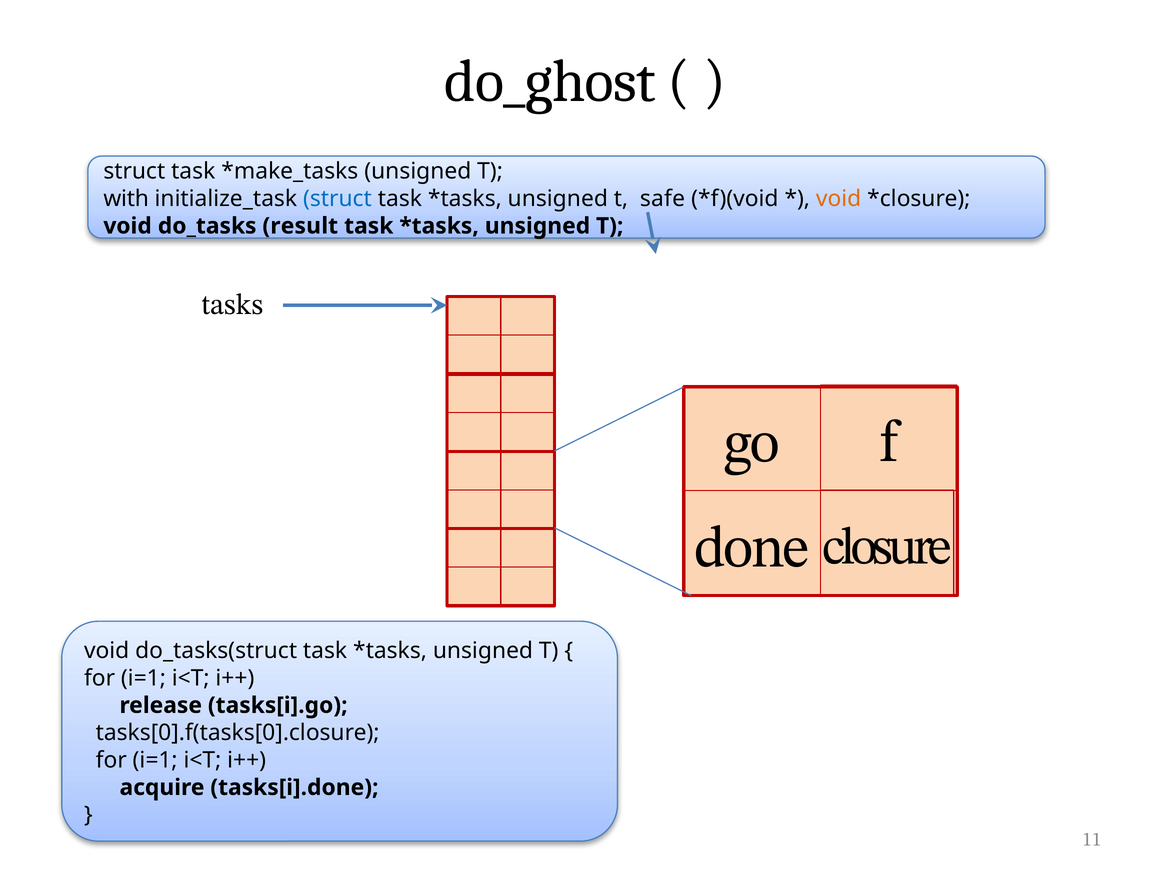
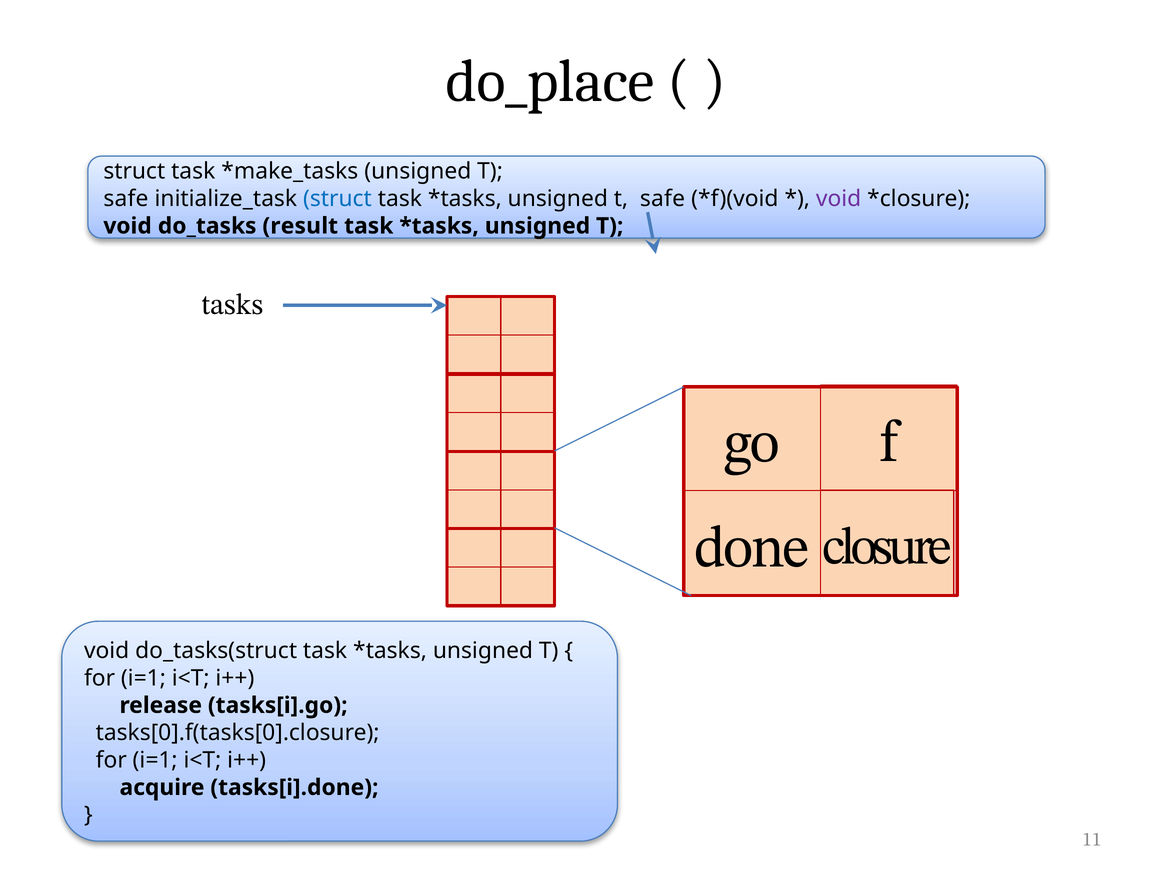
do_ghost: do_ghost -> do_place (550, 81)
with: with -> safe (126, 199)
void colour: orange -> purple (839, 199)
